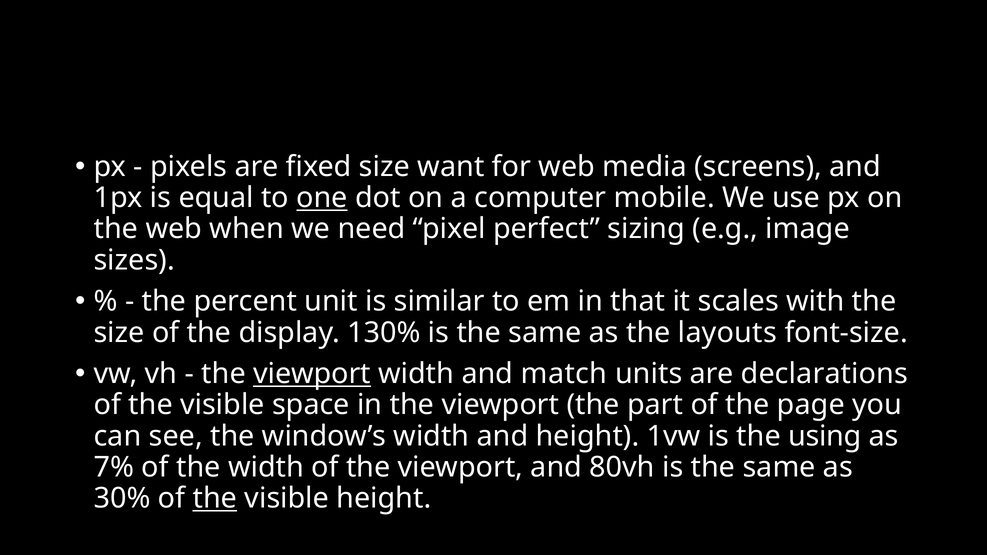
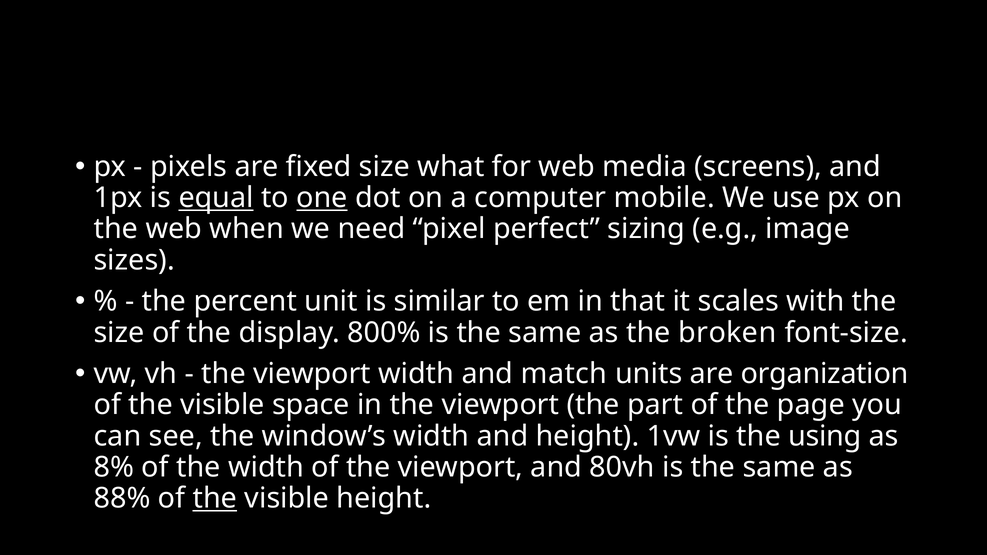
want: want -> what (451, 167)
equal underline: none -> present (216, 198)
130%: 130% -> 800% (384, 333)
layouts: layouts -> broken (727, 333)
viewport underline: present -> none (312, 374)
declarations: declarations -> organization (825, 374)
7%: 7% -> 8% (114, 467)
30%: 30% -> 88% (122, 498)
